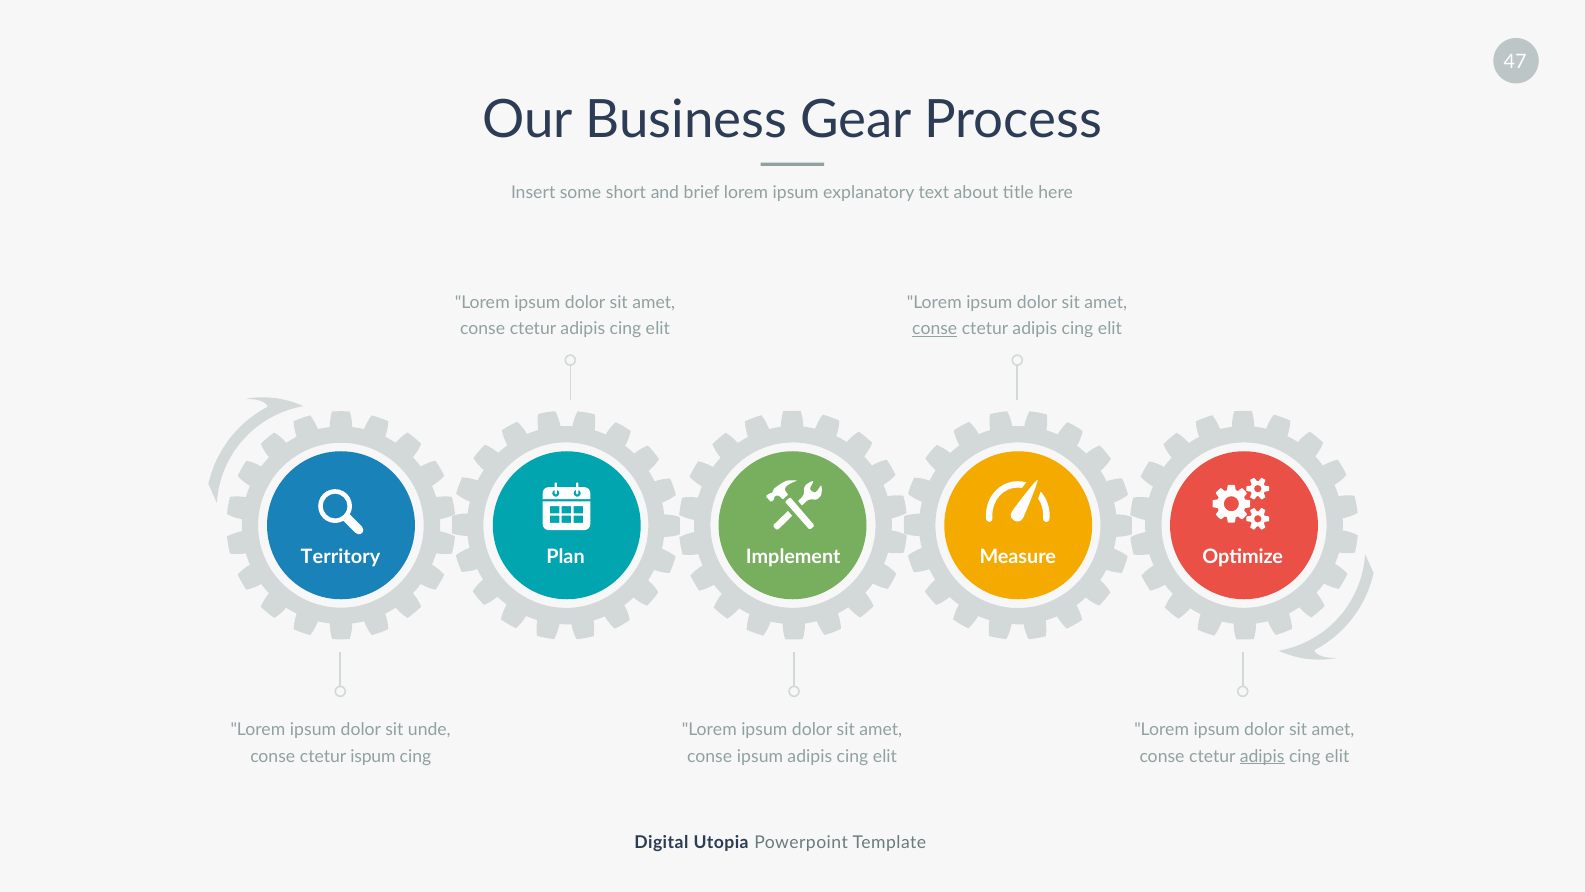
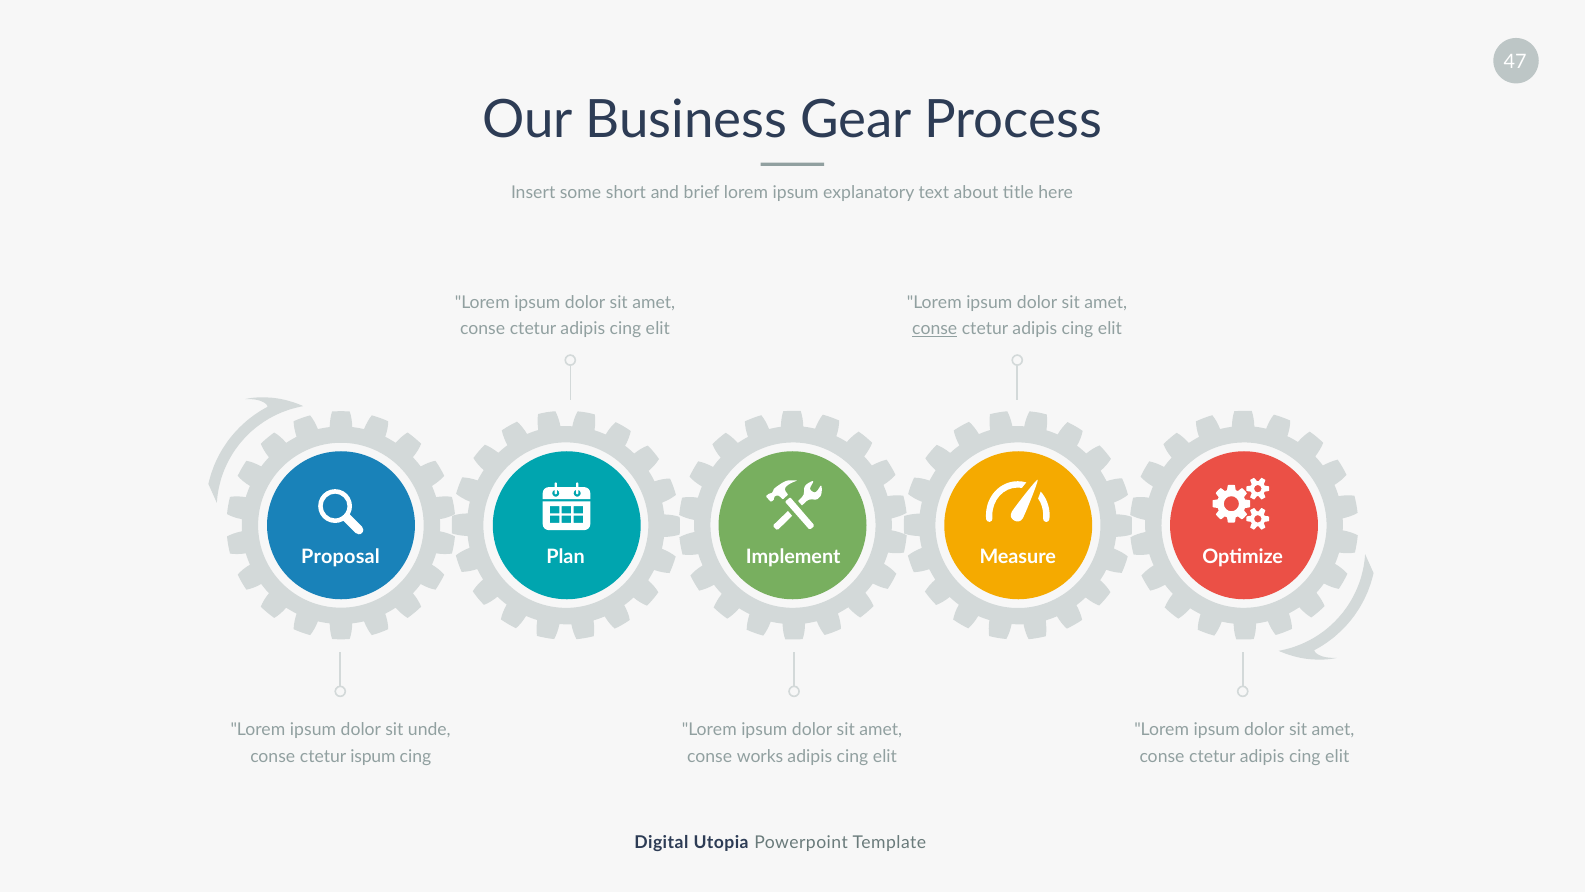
Territory: Territory -> Proposal (340, 556)
conse ipsum: ipsum -> works (760, 756)
adipis underline: present -> none (1262, 756)
